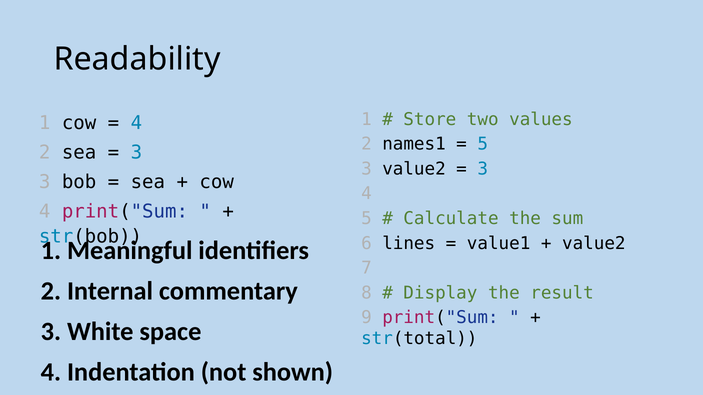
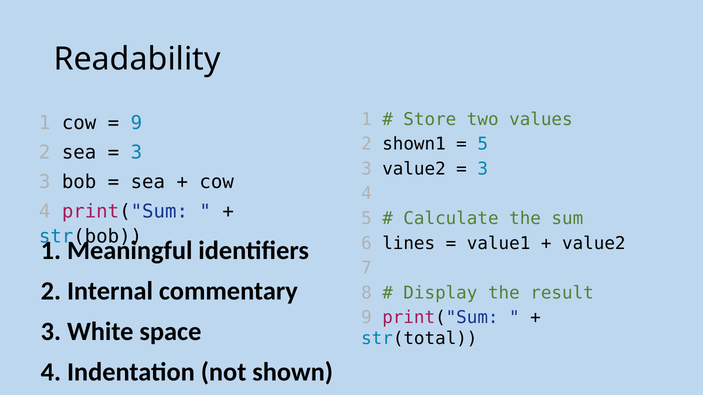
4: 4 -> 9 (136, 123)
names1: names1 -> shown1 (414, 144)
